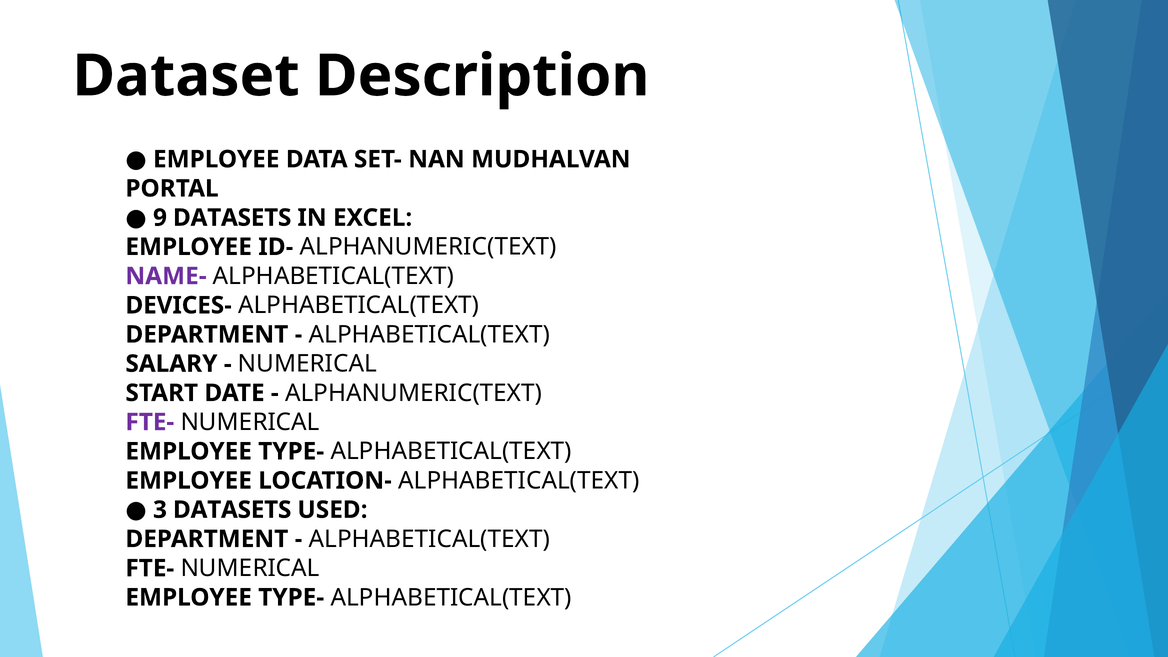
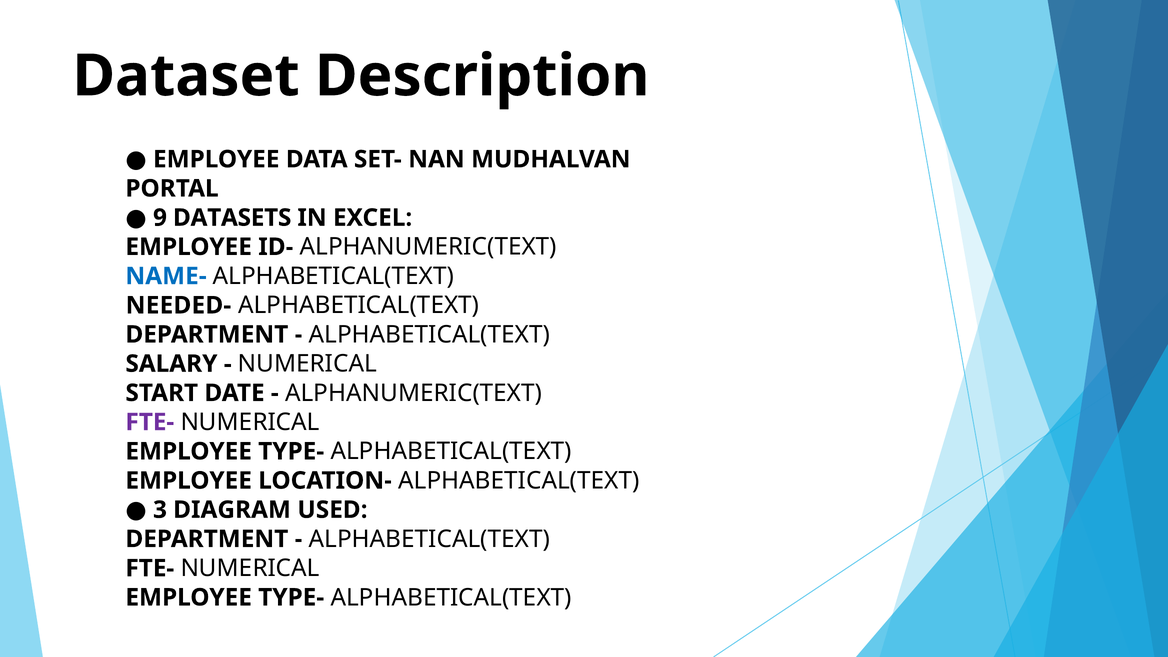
NAME- colour: purple -> blue (166, 276)
DEVICES-: DEVICES- -> NEEDED- (178, 305)
3 DATASETS: DATASETS -> DIAGRAM (232, 510)
